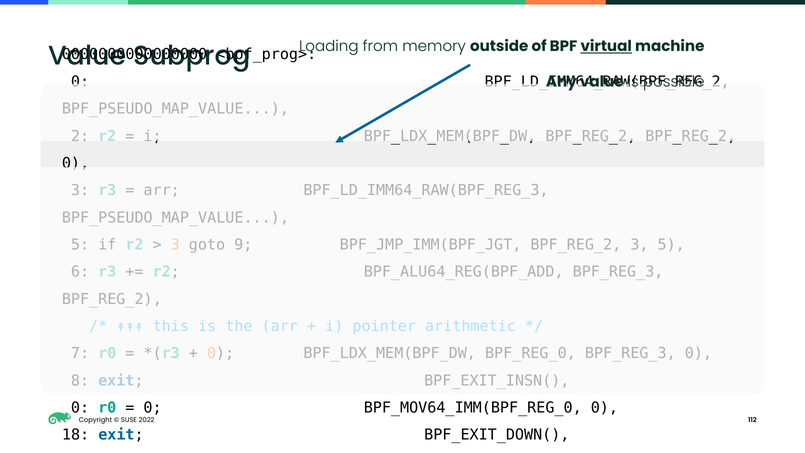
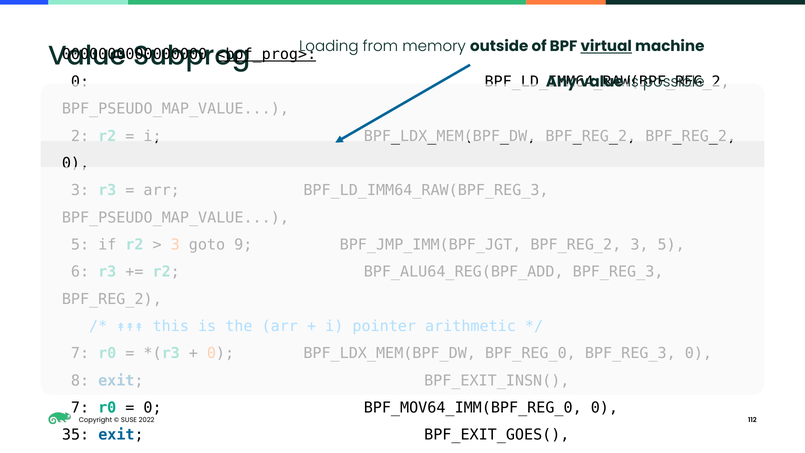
<bpf_prog> underline: none -> present (266, 54)
0: 0 -> 7 (80, 408)
18: 18 -> 35 (76, 435)
BPF_EXIT_DOWN(: BPF_EXIT_DOWN( -> BPF_EXIT_GOES( (497, 435)
